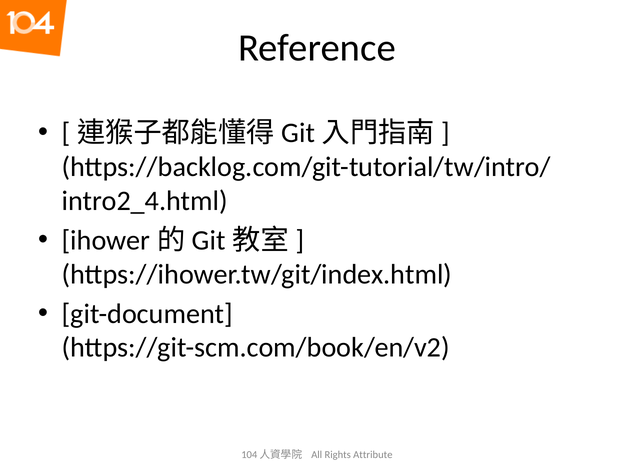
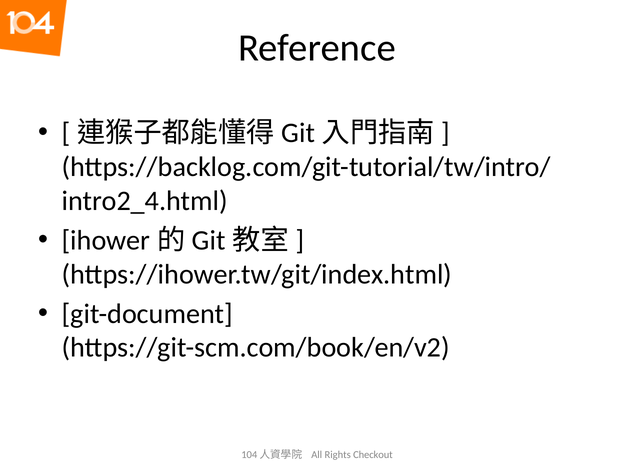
Attribute: Attribute -> Checkout (373, 454)
